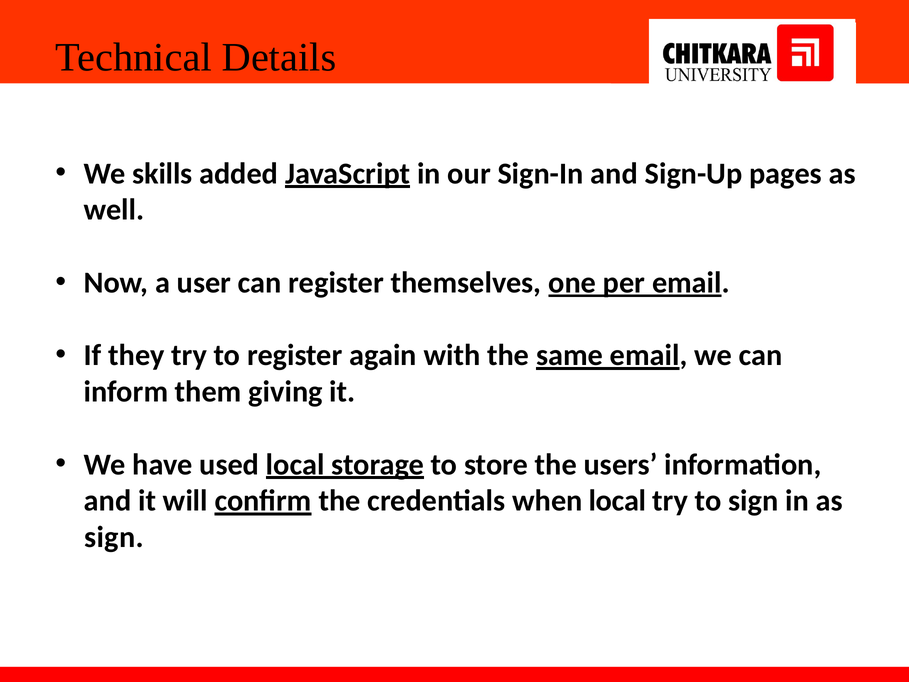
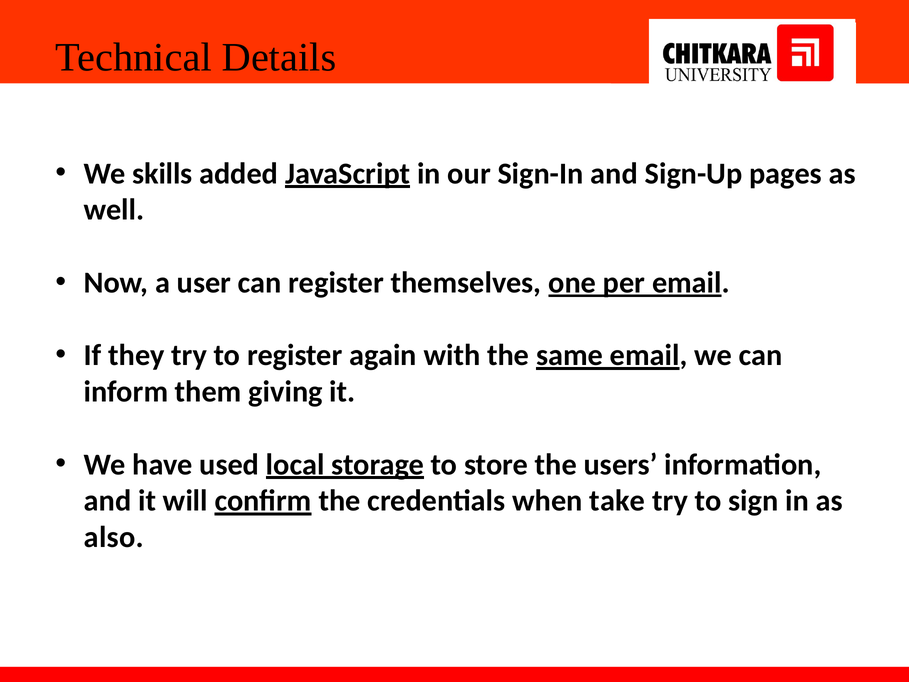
when local: local -> take (617, 501)
sign: sign -> also (114, 537)
